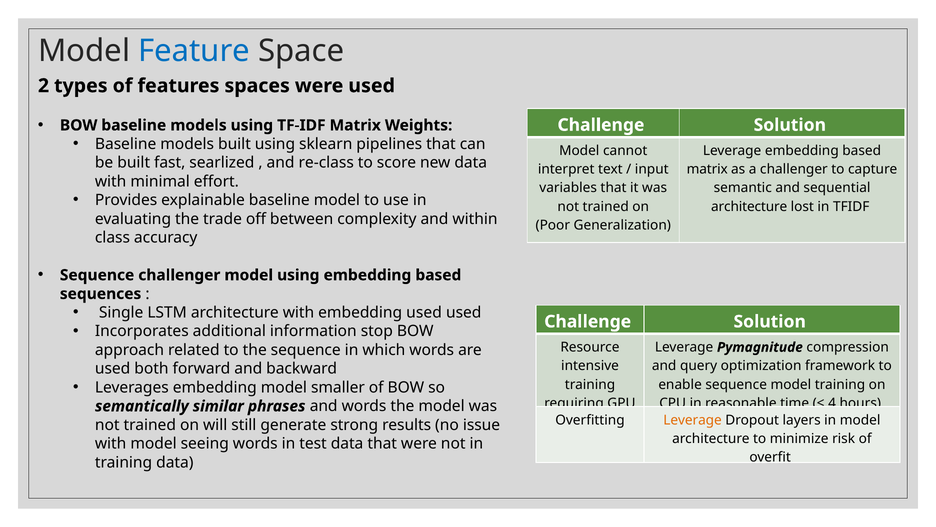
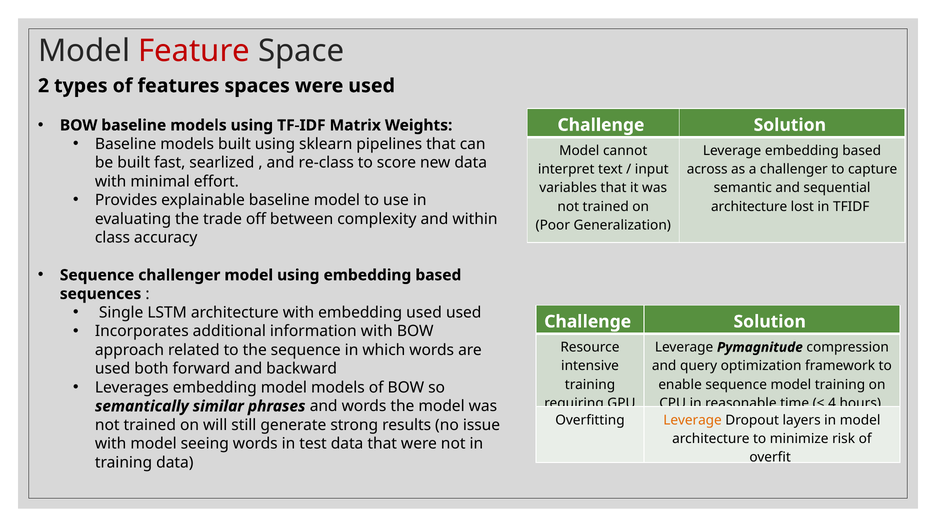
Feature colour: blue -> red (194, 51)
matrix: matrix -> across (707, 169)
information stop: stop -> with (377, 331)
model smaller: smaller -> models (338, 387)
